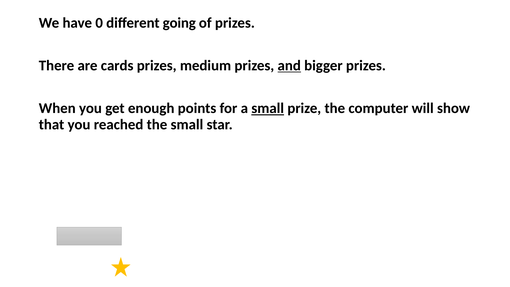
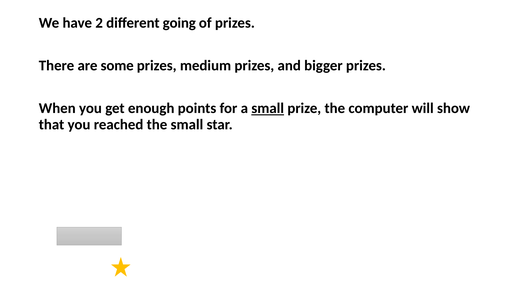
0: 0 -> 2 (99, 23)
cards: cards -> some (117, 66)
and underline: present -> none (289, 66)
